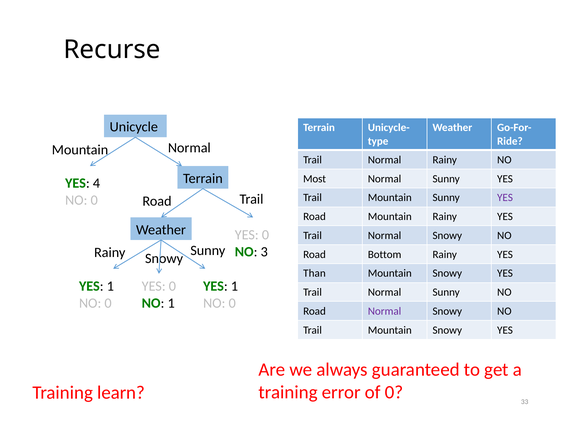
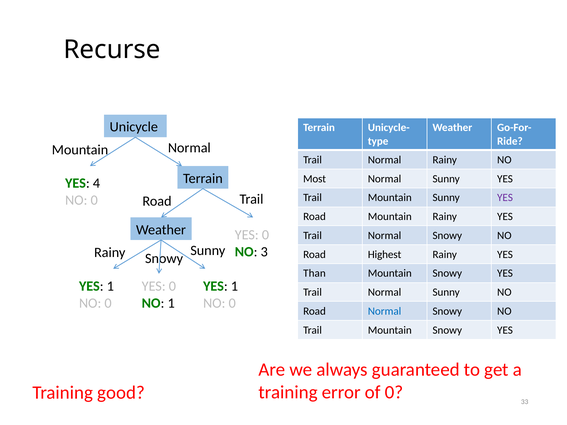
Bottom: Bottom -> Highest (385, 255)
Normal colour: purple -> blue (385, 311)
learn: learn -> good (121, 393)
